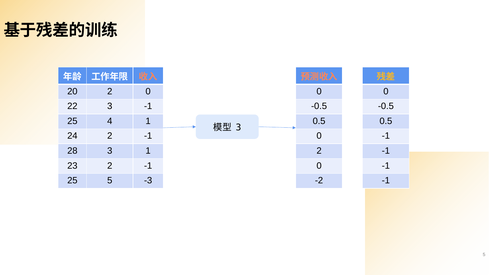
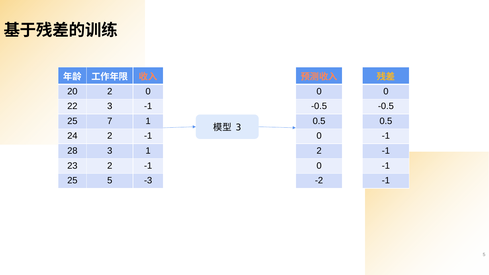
4: 4 -> 7 (110, 121)
